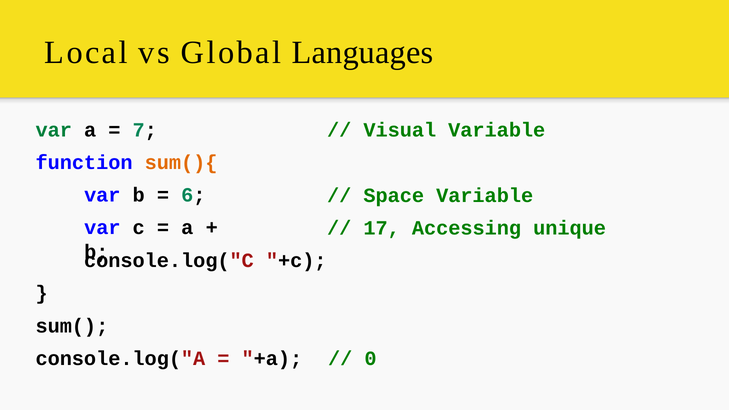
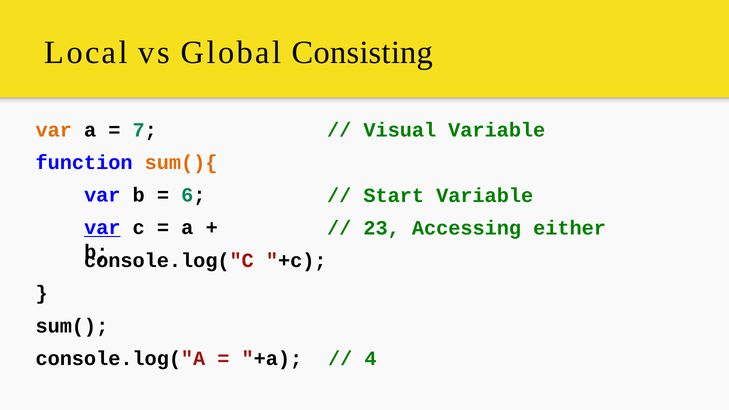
Languages: Languages -> Consisting (362, 52)
var colour: green -> orange (54, 130)
Space: Space -> Start (394, 195)
var underline: none -> present (102, 228)
17: 17 -> 23 (382, 228)
unique: unique -> either (570, 228)
0: 0 -> 4 (371, 359)
